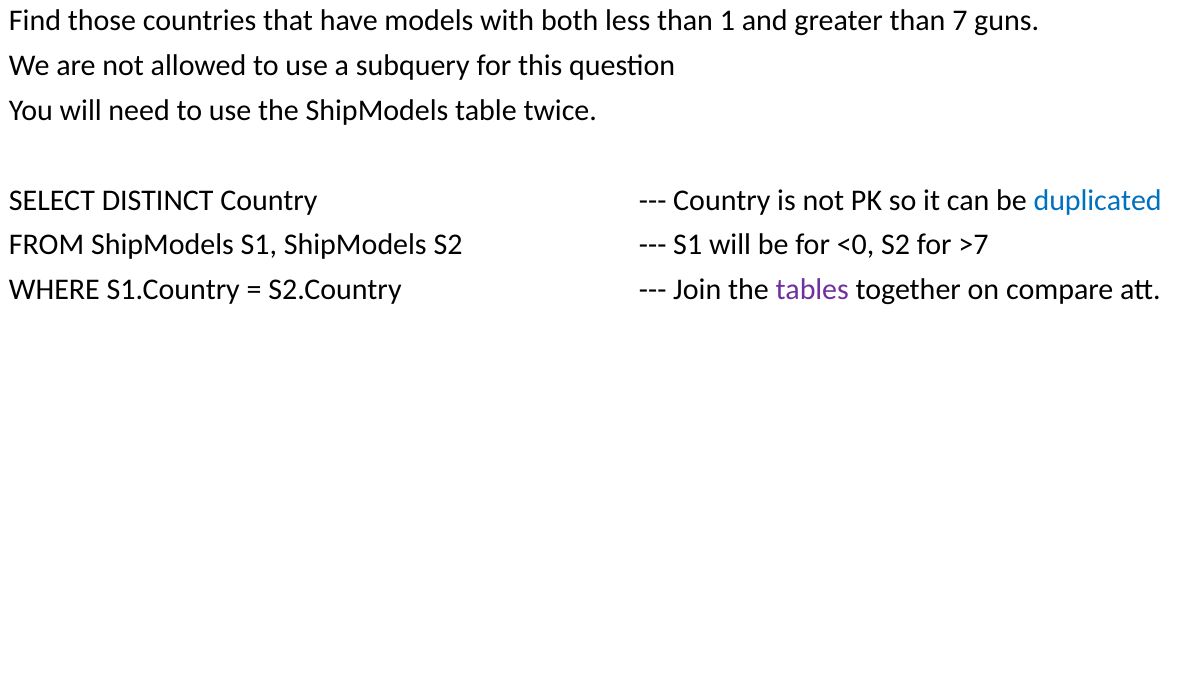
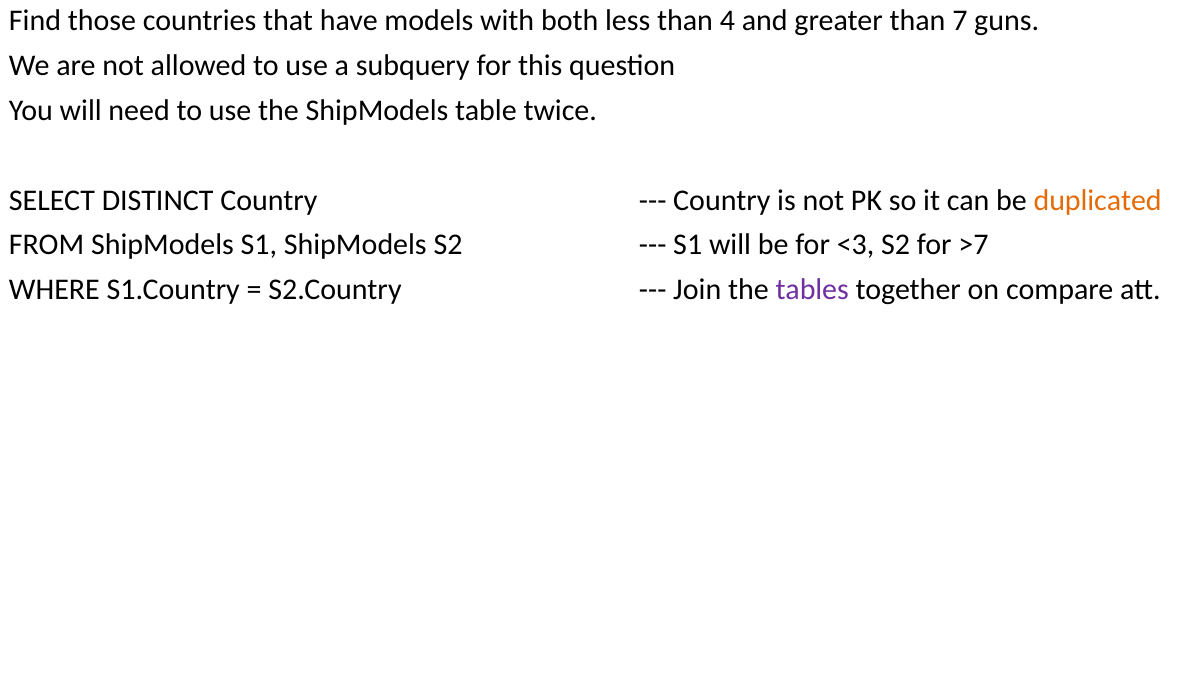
1: 1 -> 4 (727, 21)
duplicated colour: blue -> orange (1098, 200)
<0: <0 -> <3 (856, 245)
